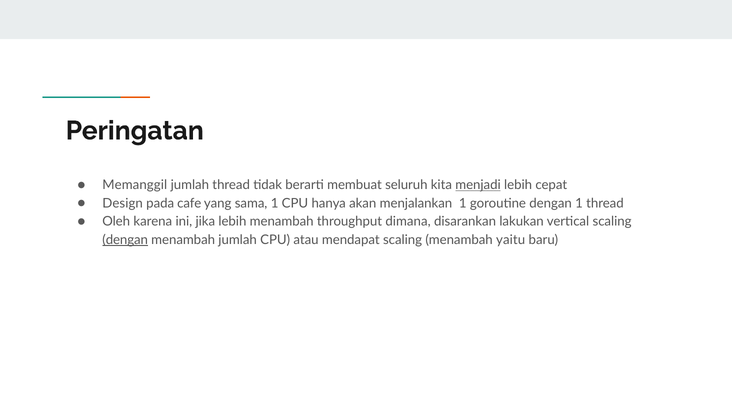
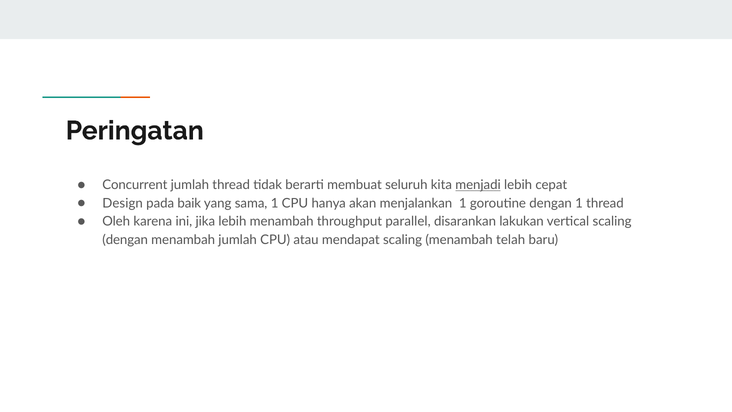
Memanggil: Memanggil -> Concurrent (135, 185)
cafe: cafe -> baik (189, 203)
dimana: dimana -> parallel (408, 221)
dengan underline: present -> none (125, 240)
yaitu: yaitu -> telah (511, 240)
